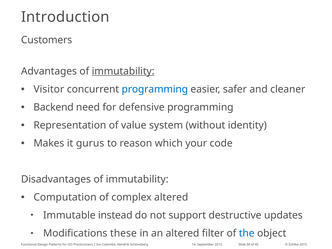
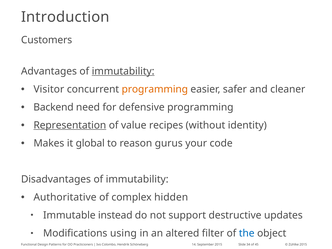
programming colour: blue -> orange (155, 89)
Representation underline: none -> present (70, 125)
system: system -> recipes (166, 125)
gurus: gurus -> global (90, 143)
which: which -> gurus (169, 143)
Computation: Computation -> Authoritative (65, 197)
complex altered: altered -> hidden (171, 197)
these: these -> using (123, 233)
